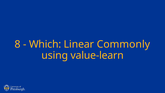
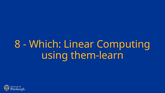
Commonly: Commonly -> Computing (123, 44)
value-learn: value-learn -> them-learn (97, 55)
